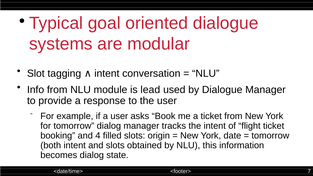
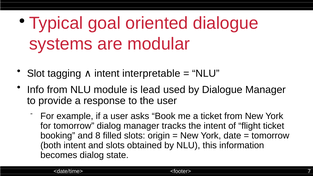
conversation: conversation -> interpretable (151, 74)
4: 4 -> 8 (98, 136)
